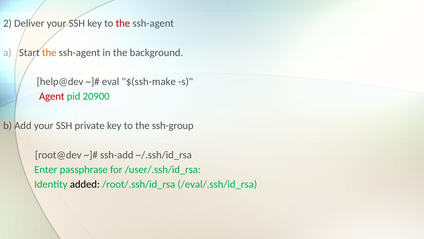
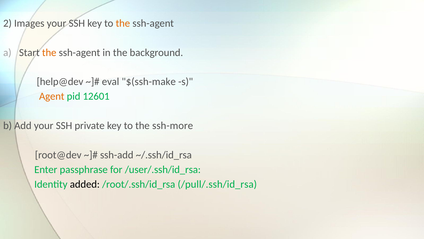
Deliver: Deliver -> Images (29, 23)
the colour: red -> orange (123, 23)
Agent colour: red -> orange (52, 96)
20900: 20900 -> 12601 (96, 96)
ssh-group: ssh-group -> ssh-more (173, 126)
/eval/.ssh/id_rsa: /eval/.ssh/id_rsa -> /pull/.ssh/id_rsa (217, 184)
